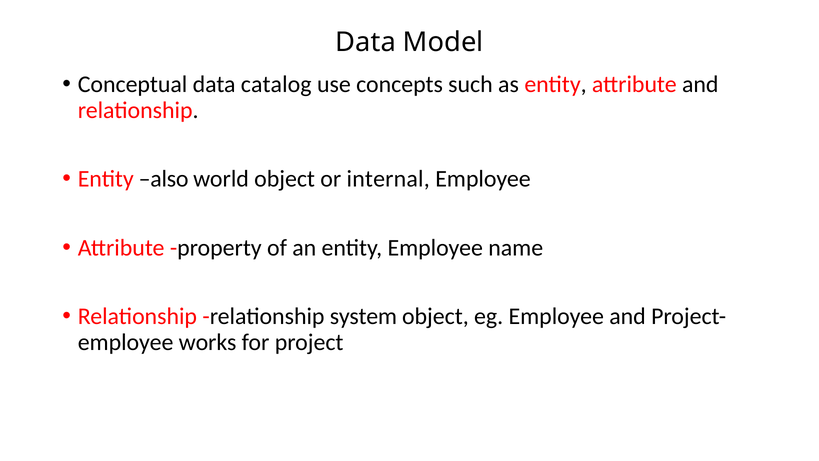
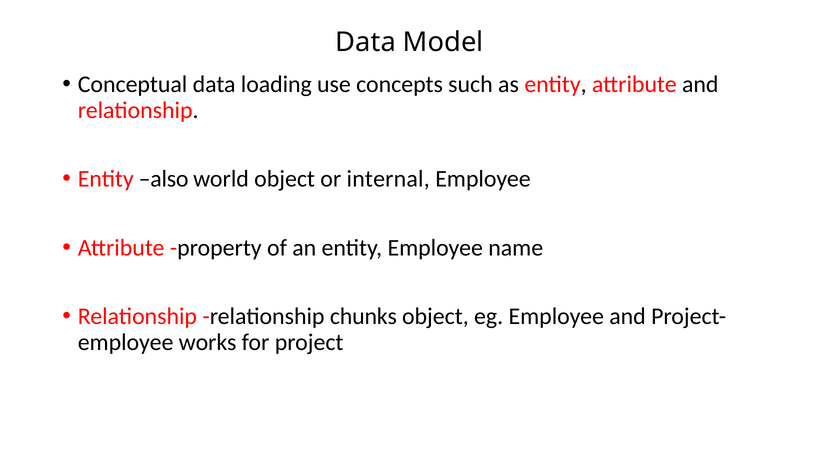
catalog: catalog -> loading (276, 84)
system: system -> chunks (363, 316)
